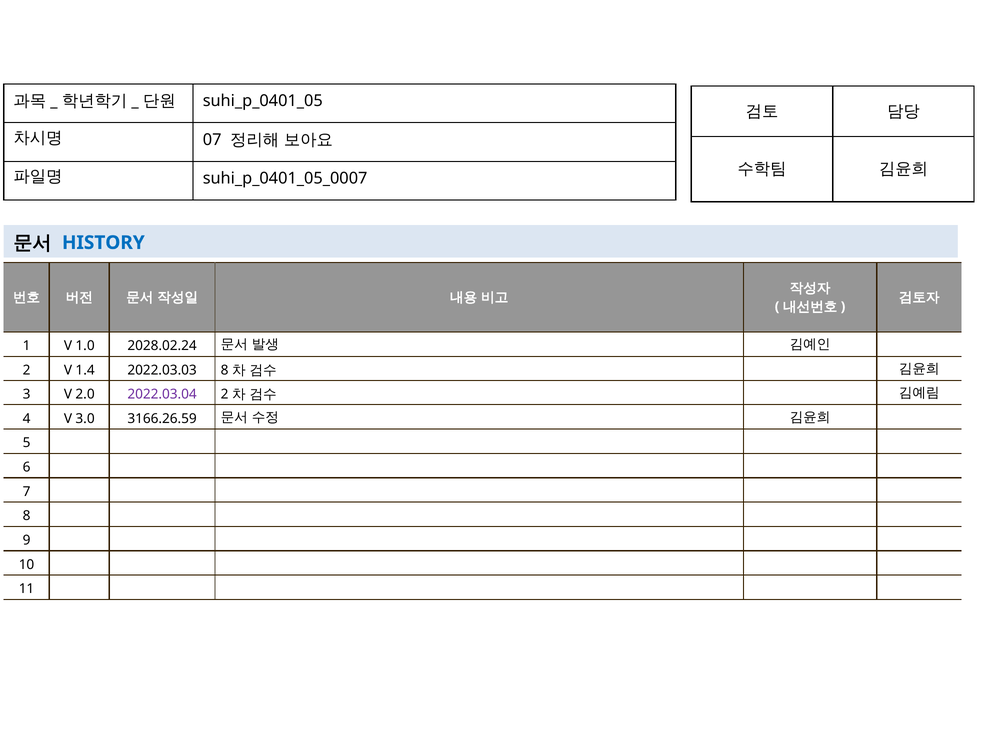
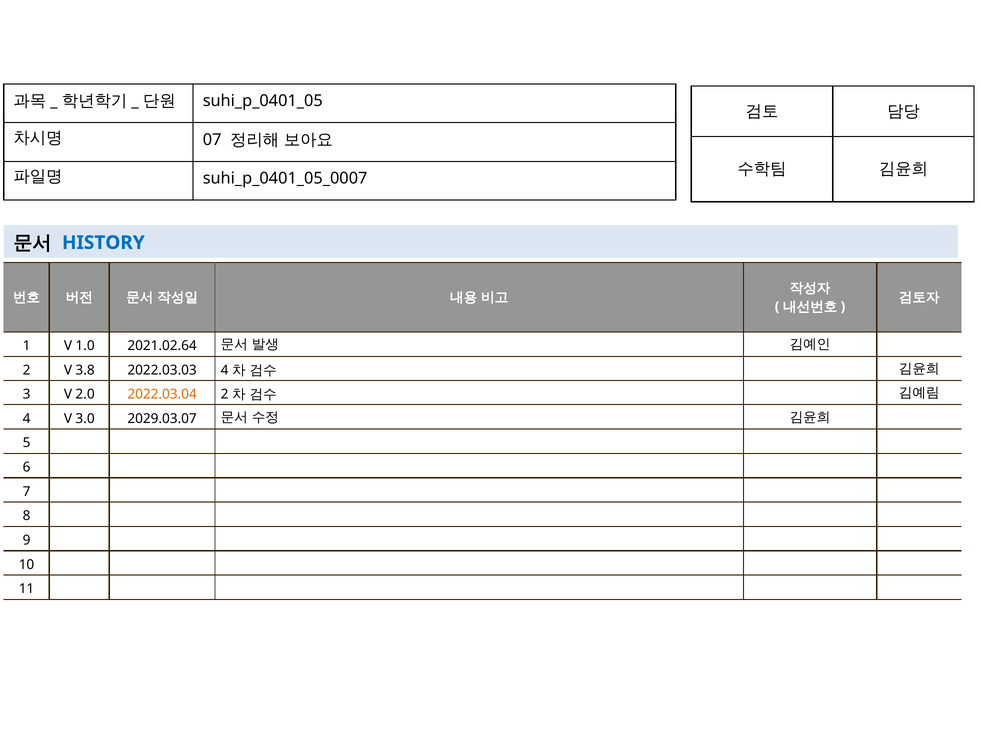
2028.02.24: 2028.02.24 -> 2021.02.64 (162, 346)
1.4: 1.4 -> 3.8 (85, 370)
2022.03.03 8: 8 -> 4 (225, 370)
2022.03.04 colour: purple -> orange (162, 394)
3166.26.59: 3166.26.59 -> 2029.03.07 (162, 418)
